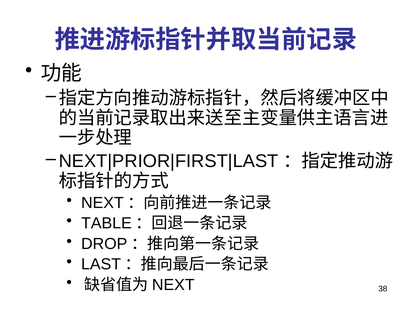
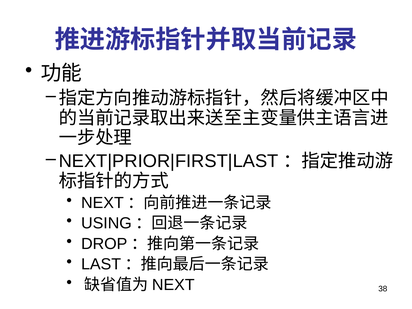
TABLE: TABLE -> USING (106, 223)
